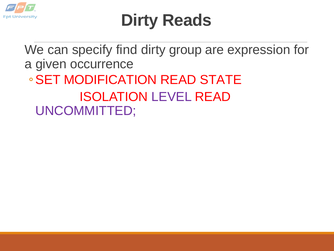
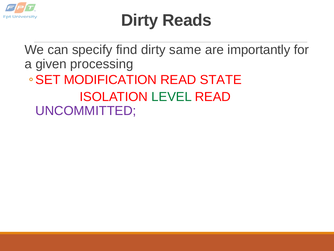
group: group -> same (185, 50)
expression: expression -> importantly (259, 50)
occurrence: occurrence -> processing (102, 64)
LEVEL colour: purple -> green (172, 97)
